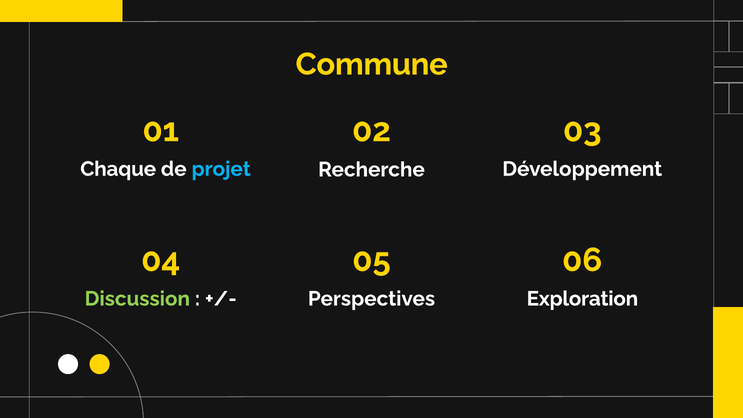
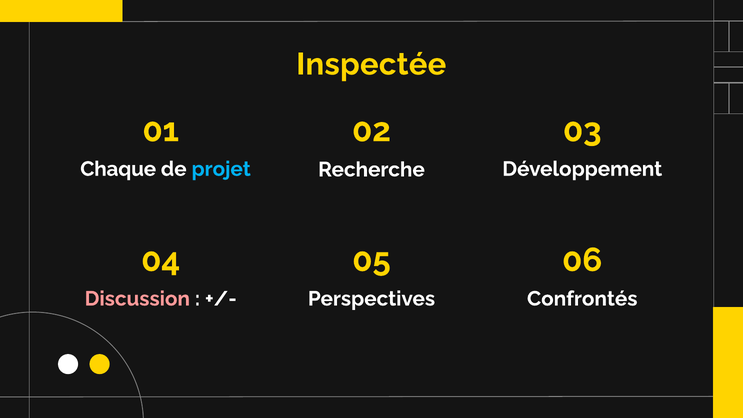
Commune: Commune -> Inspectée (371, 64)
Discussion colour: light green -> pink (137, 299)
Exploration: Exploration -> Confrontés (582, 299)
